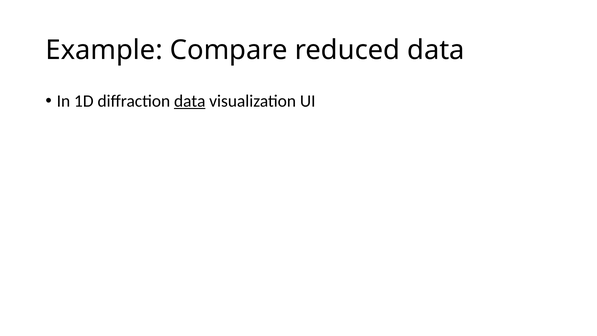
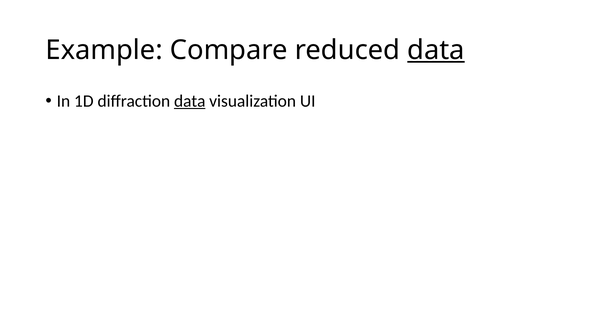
data underline: none -> present (436, 50)
